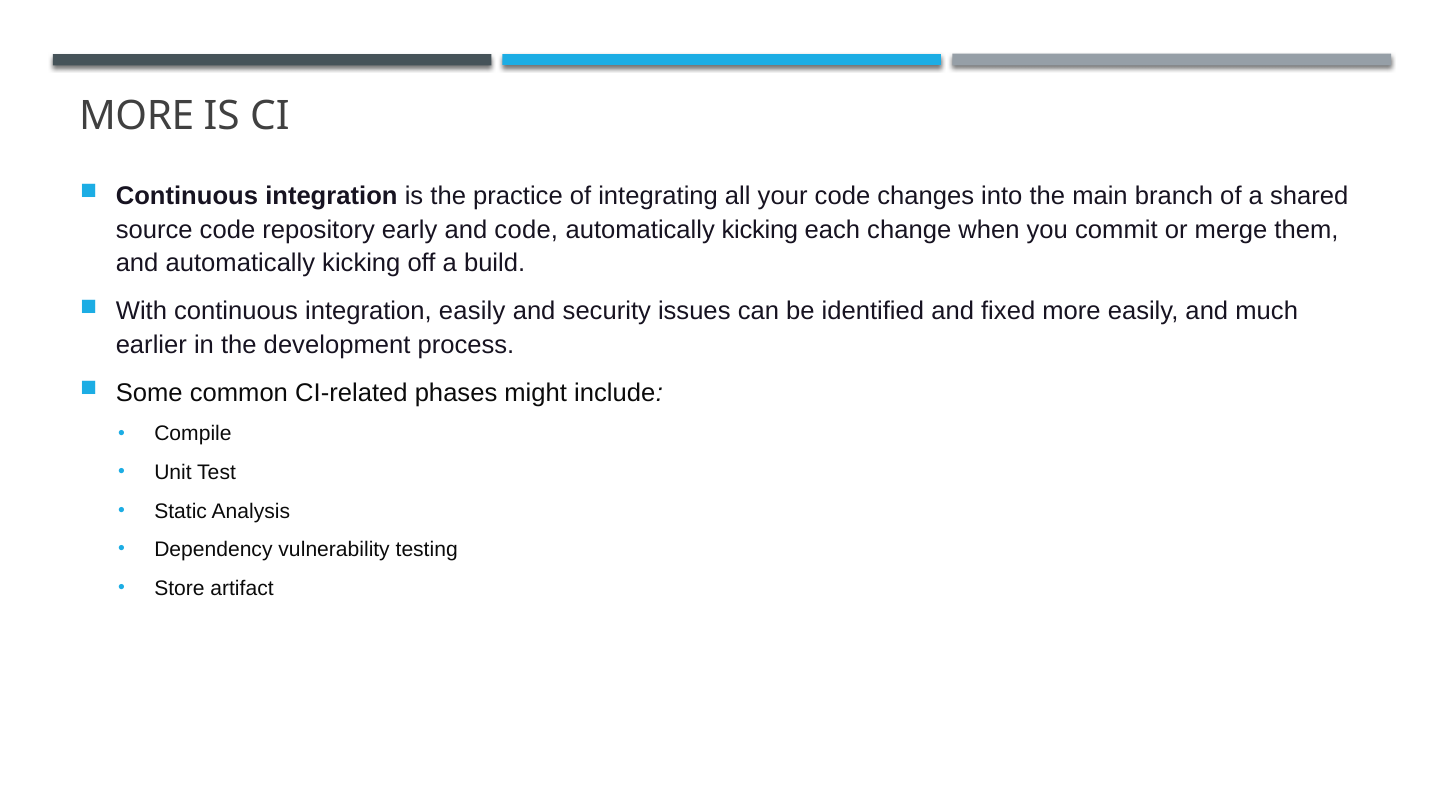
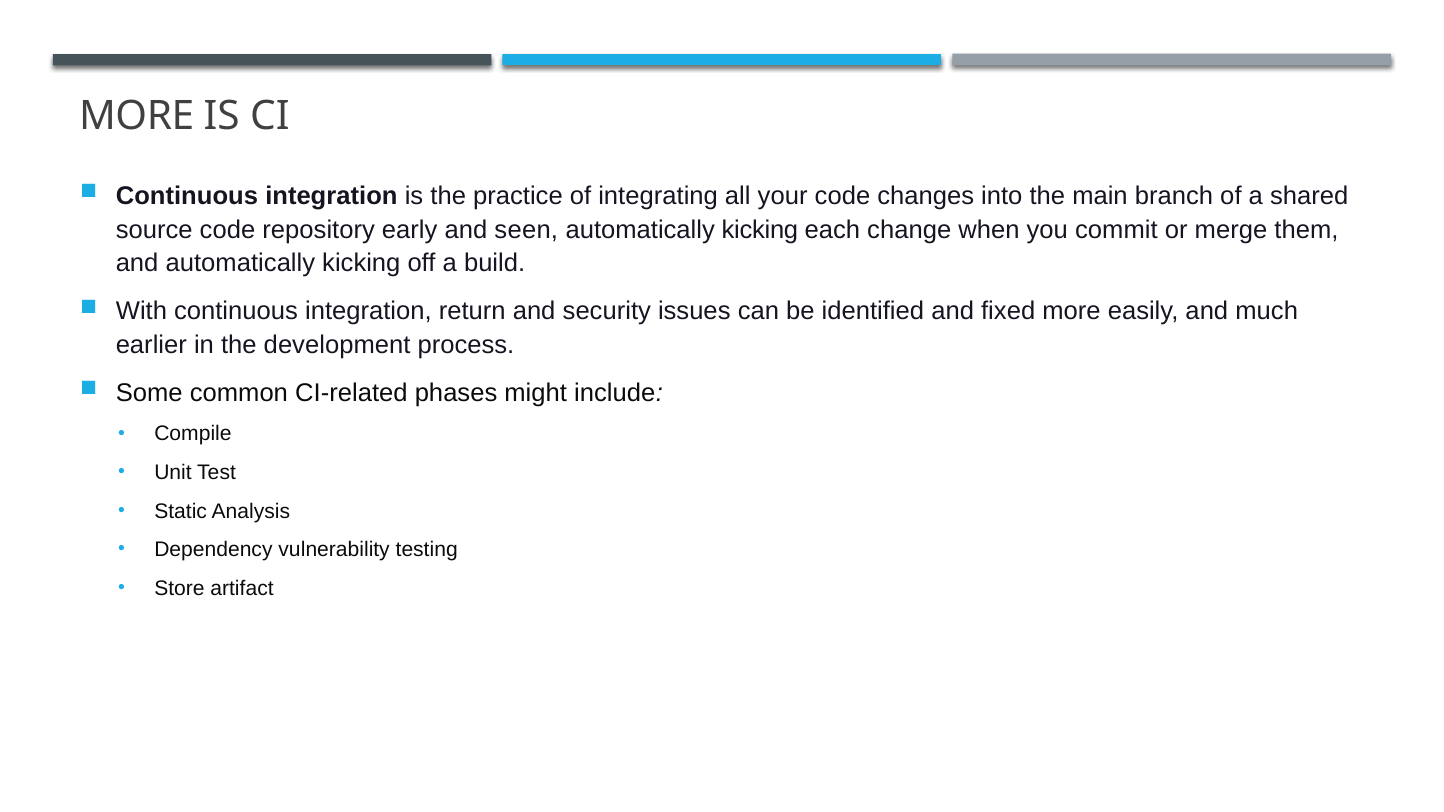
and code: code -> seen (526, 230)
integration easily: easily -> return (472, 311)
